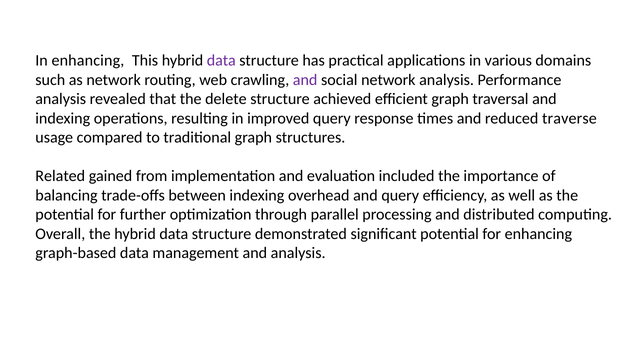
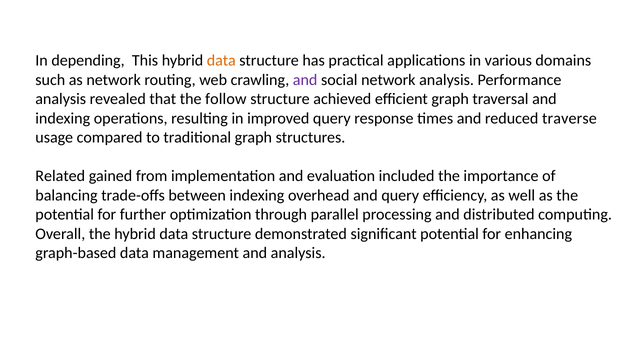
In enhancing: enhancing -> depending (88, 61)
data colour: purple -> orange (221, 61)
delete: delete -> follow (226, 99)
